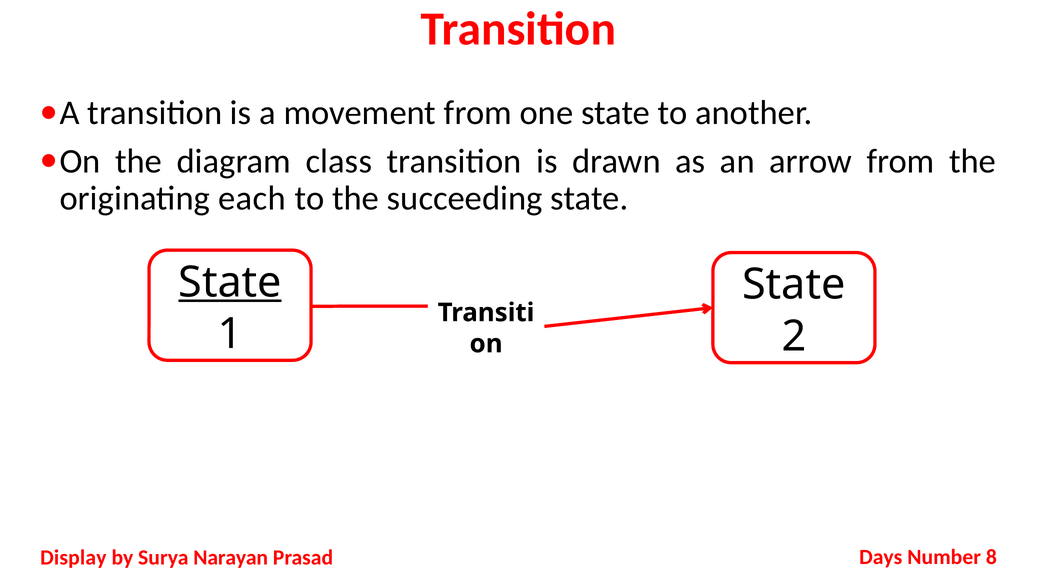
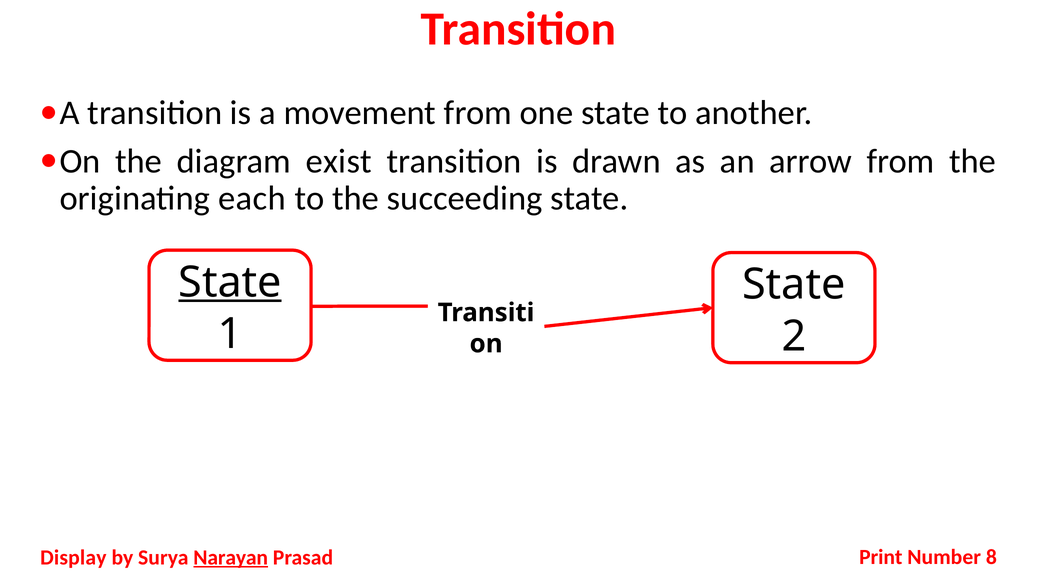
class: class -> exist (339, 161)
Narayan underline: none -> present (231, 558)
Days: Days -> Print (881, 557)
